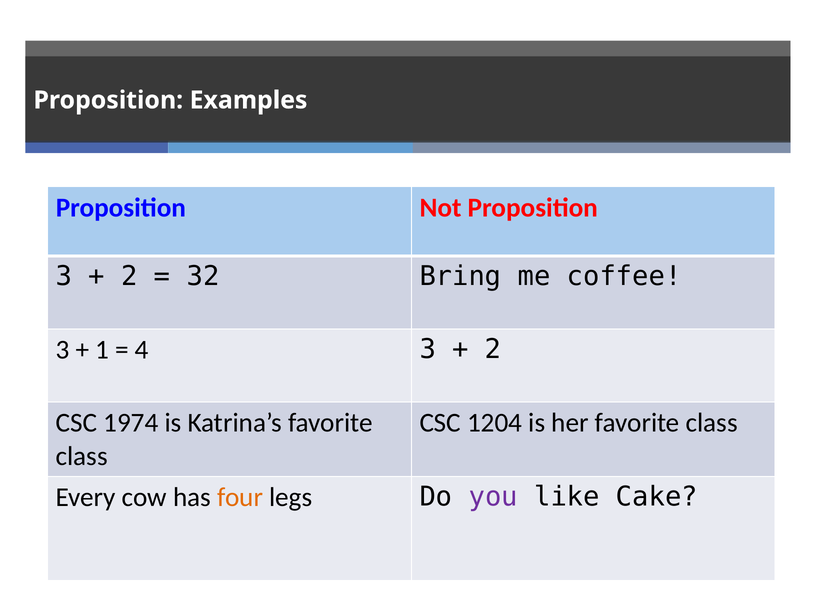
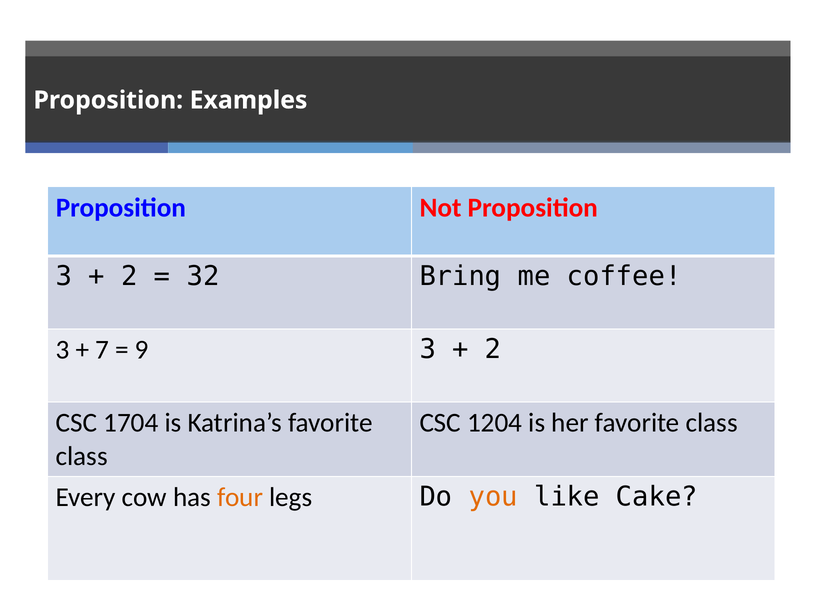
1: 1 -> 7 (102, 350)
4: 4 -> 9 (142, 350)
1974: 1974 -> 1704 (131, 423)
you colour: purple -> orange (493, 497)
